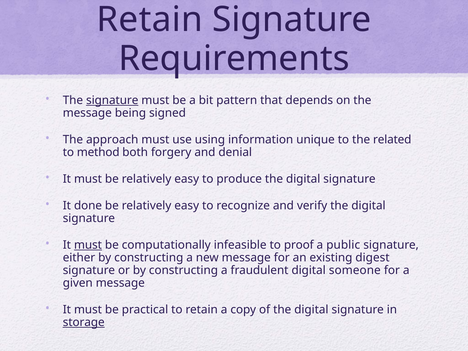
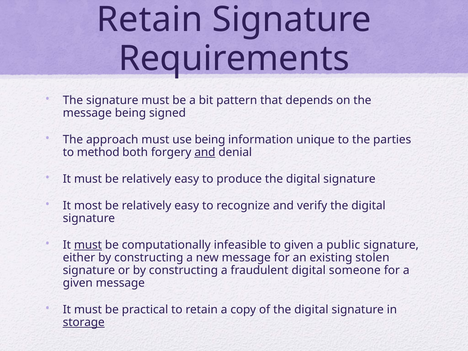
signature underline: present -> none (112, 100)
use using: using -> being (210, 140)
related: related -> parties (392, 140)
and underline: none -> present (205, 152)
done: done -> most (88, 206)
to proof: proof -> given (299, 245)
digest: digest -> stolen (372, 258)
